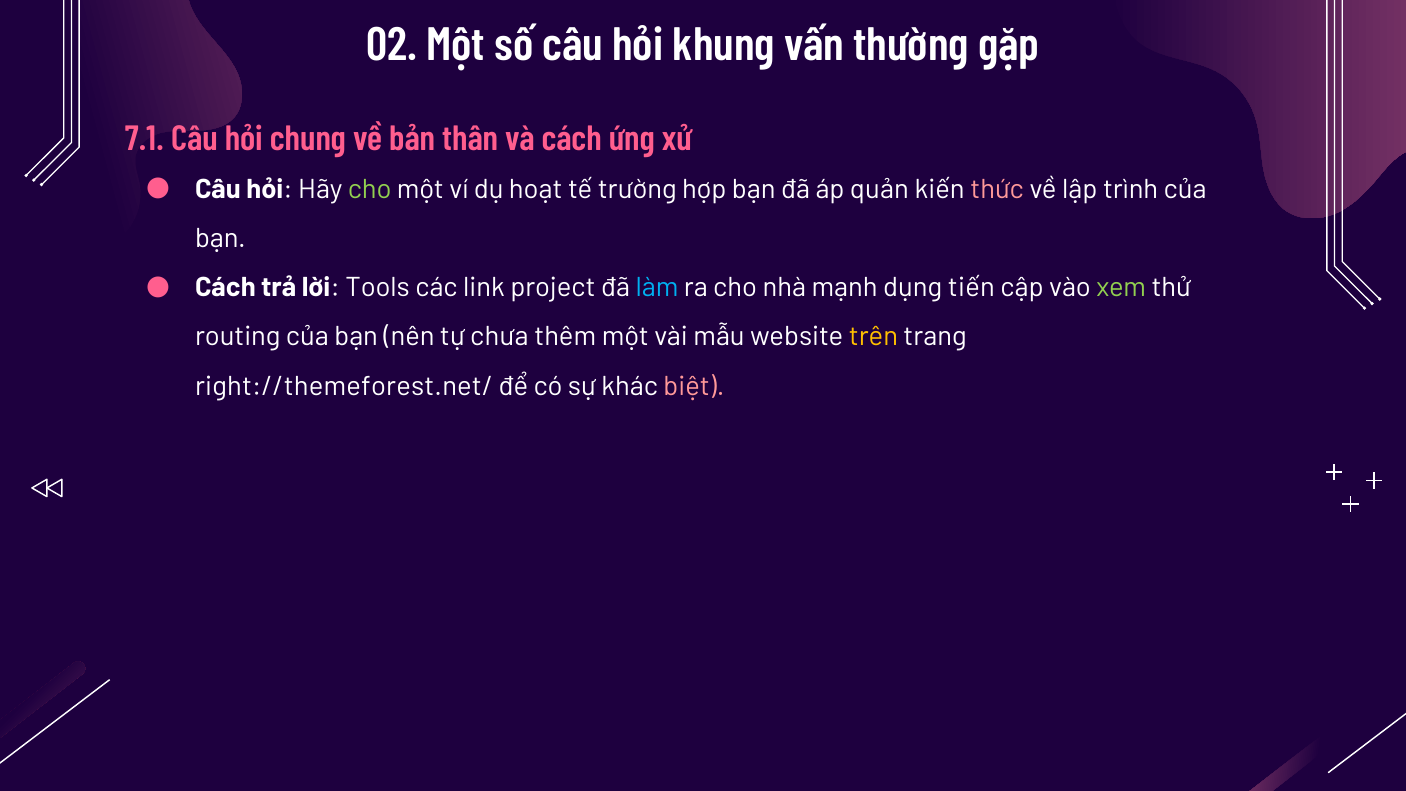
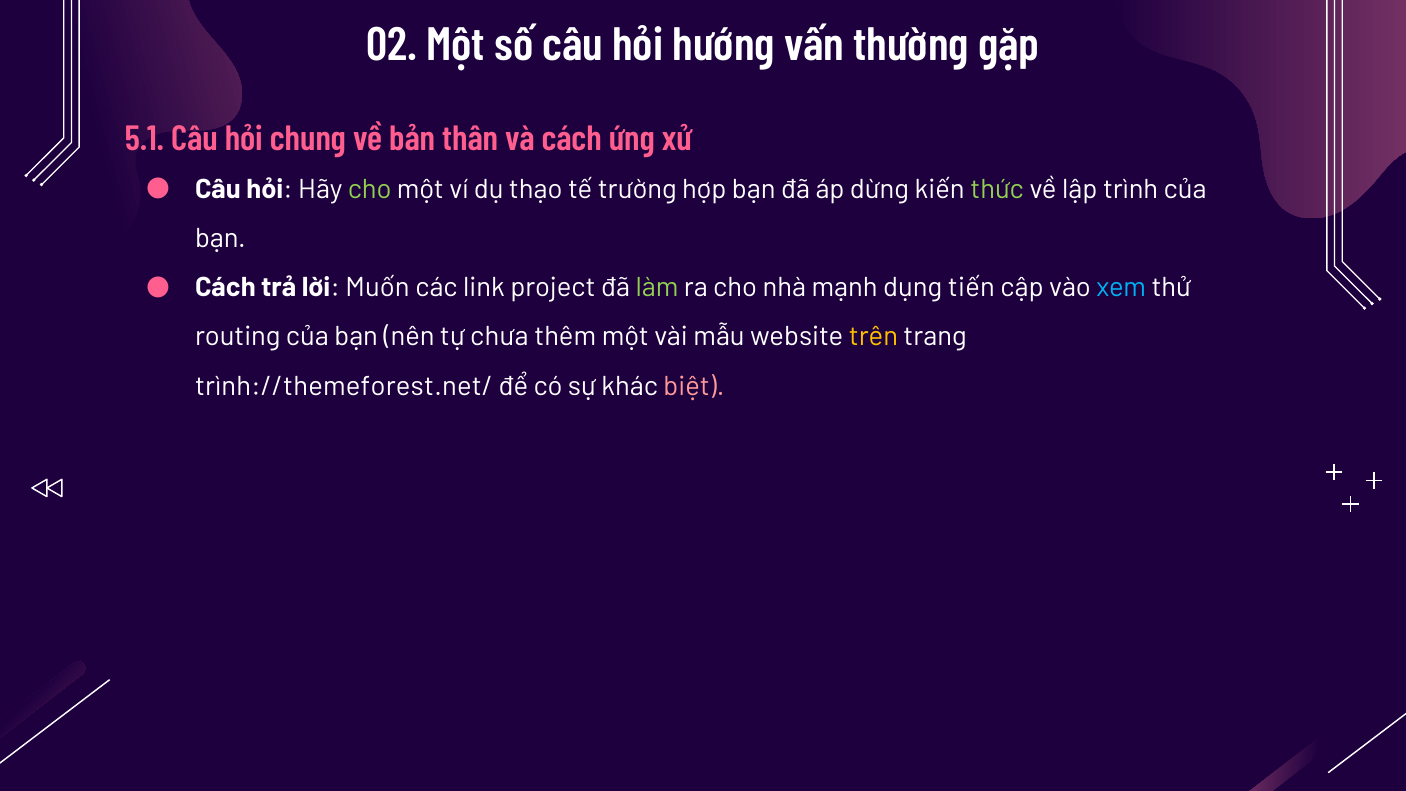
khung: khung -> hướng (724, 45)
7.1: 7.1 -> 5.1 (144, 139)
hoạt: hoạt -> thạo (536, 189)
quản: quản -> dừng (880, 189)
thức colour: pink -> light green (997, 189)
Tools: Tools -> Muốn (377, 288)
làm colour: light blue -> light green (657, 288)
xem colour: light green -> light blue (1121, 288)
right://themeforest.net/: right://themeforest.net/ -> trình://themeforest.net/ (344, 386)
